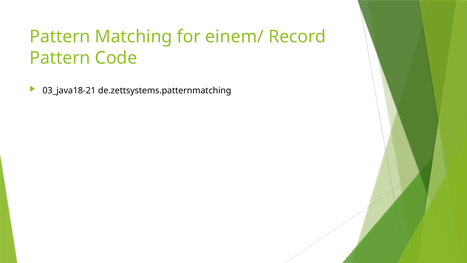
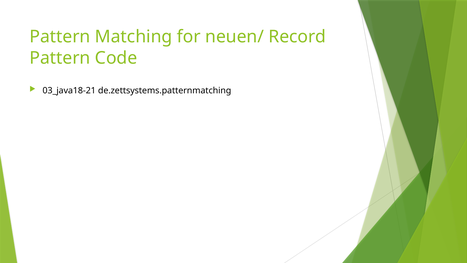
einem/: einem/ -> neuen/ (235, 37)
